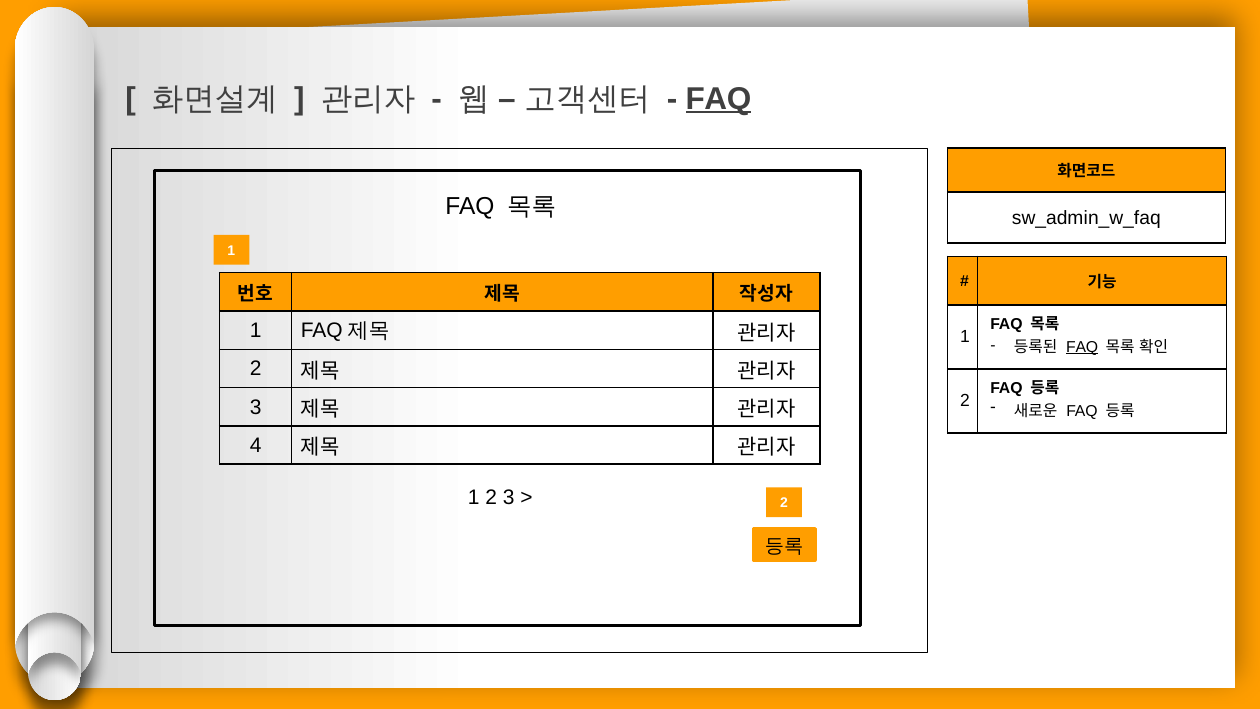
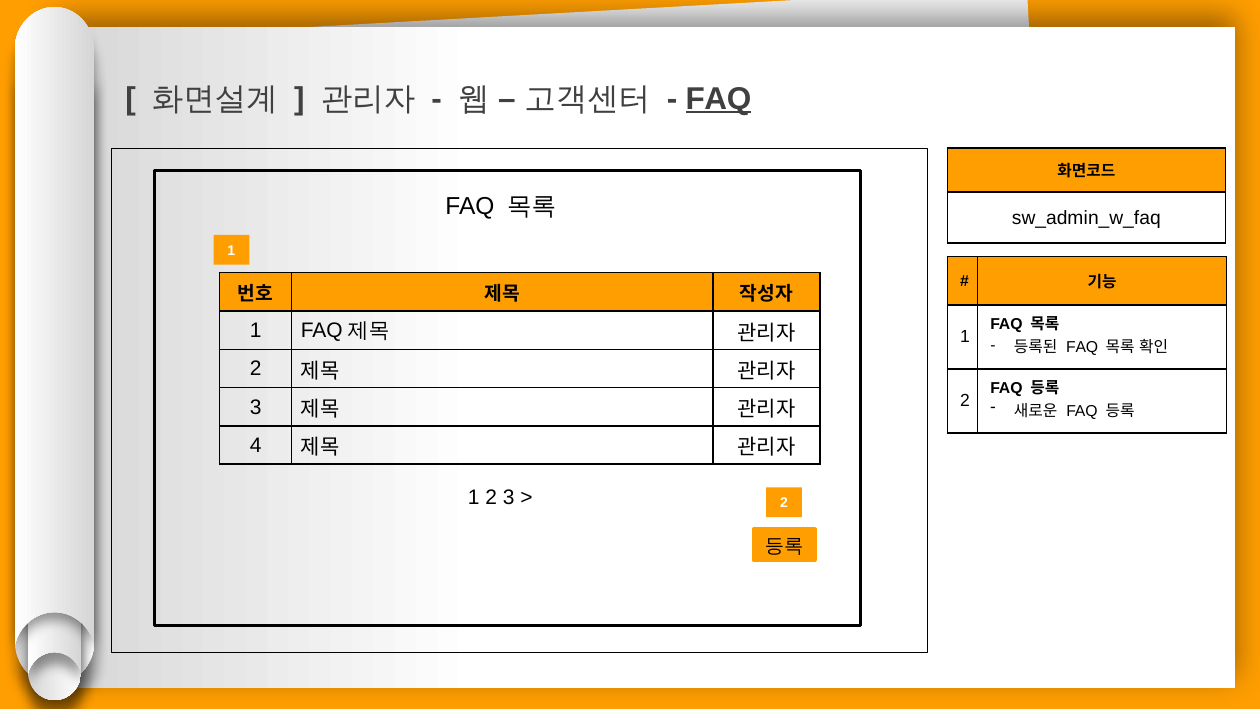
FAQ underline: present -> none (1082, 347)
